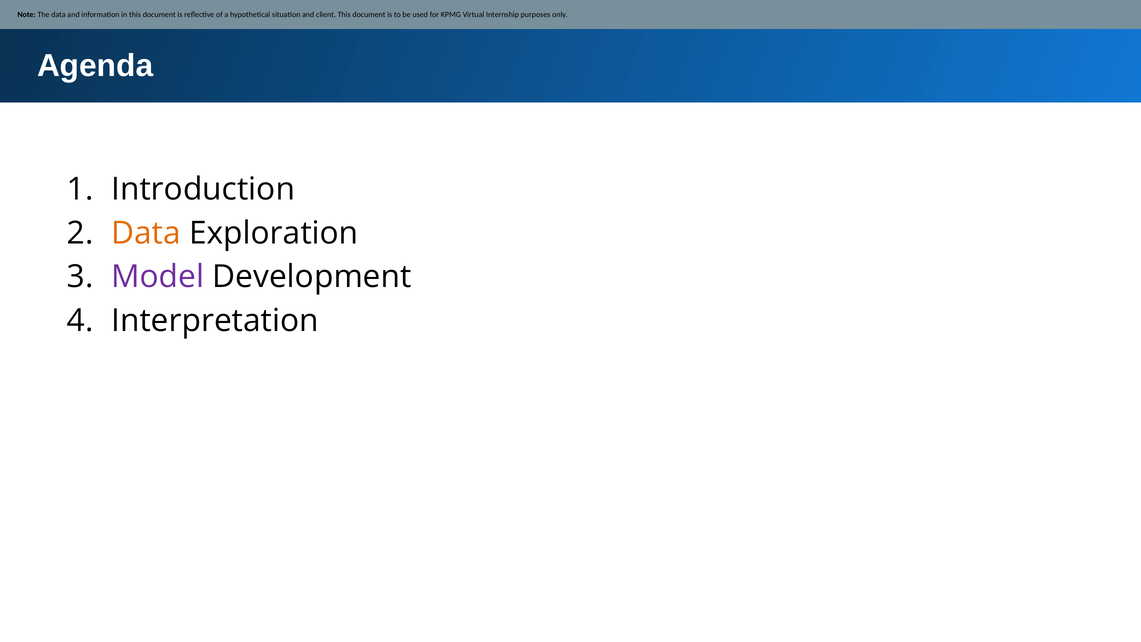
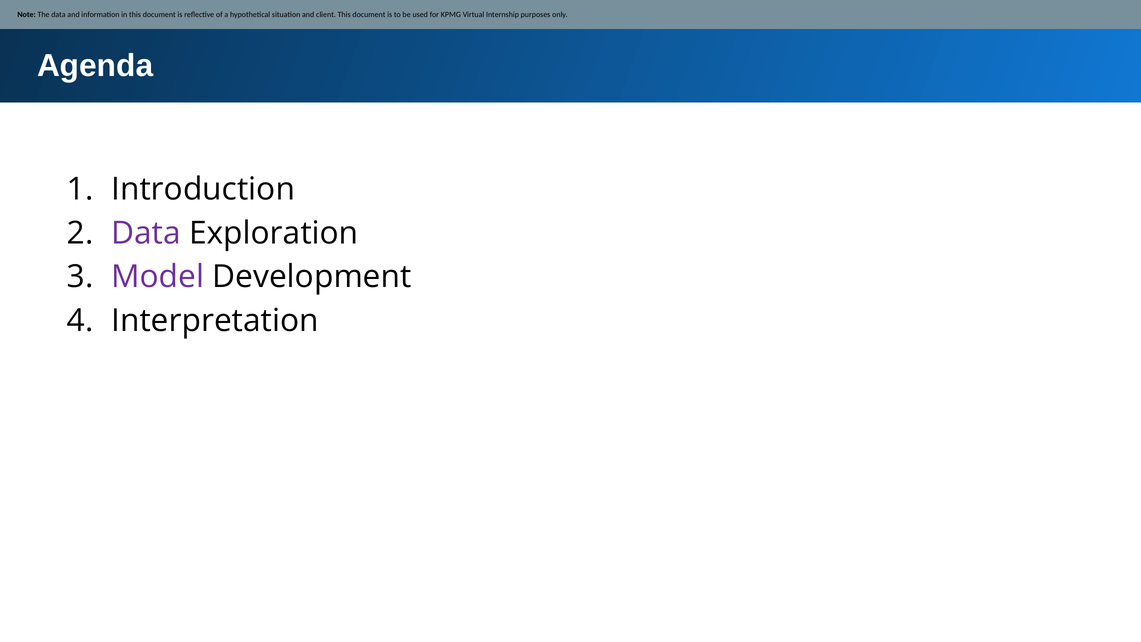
Data colour: orange -> purple (146, 233)
